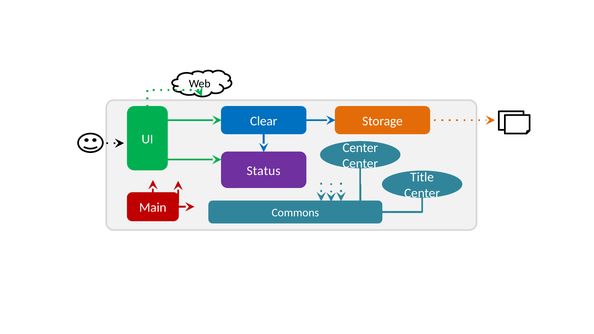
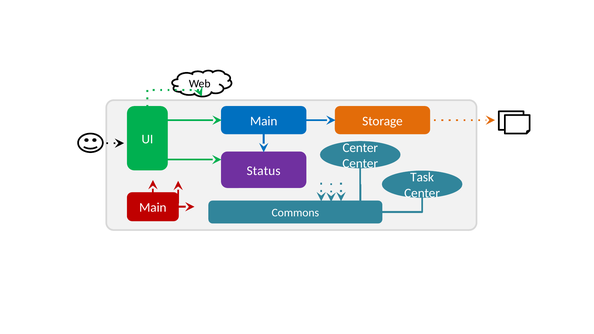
Clear: Clear -> Main (264, 121)
Title: Title -> Task (422, 177)
